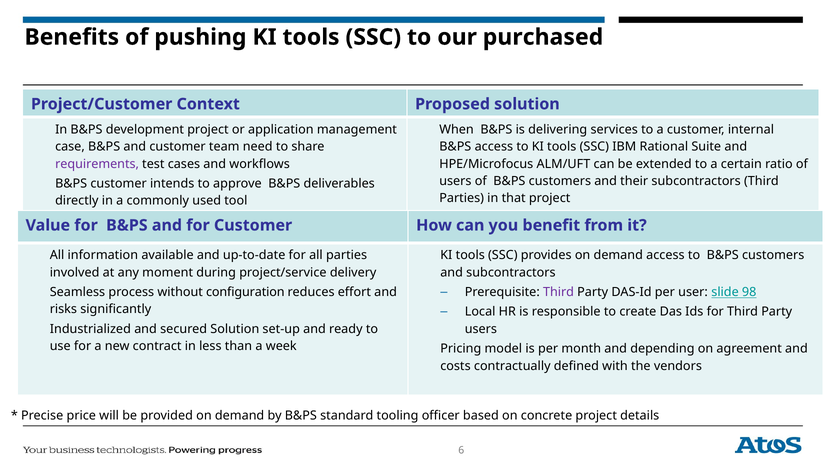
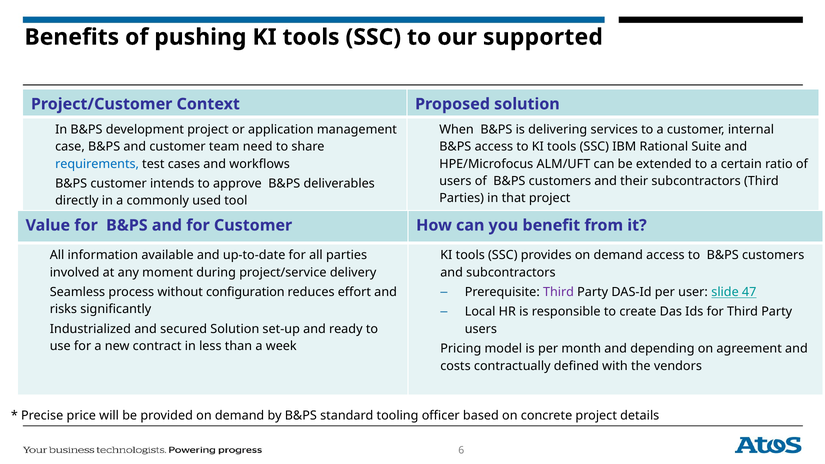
purchased: purchased -> supported (543, 37)
requirements colour: purple -> blue (97, 164)
98: 98 -> 47 (749, 292)
